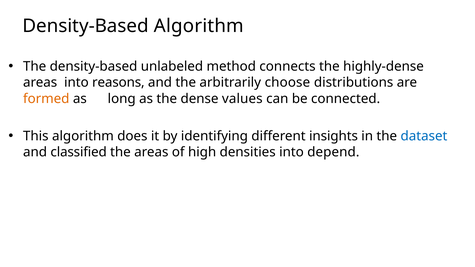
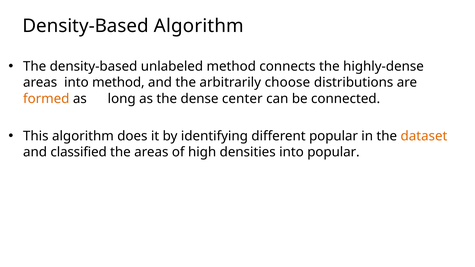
into reasons: reasons -> method (118, 83)
values: values -> center (242, 99)
different insights: insights -> popular (334, 136)
dataset colour: blue -> orange (424, 136)
into depend: depend -> popular (333, 152)
